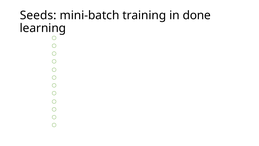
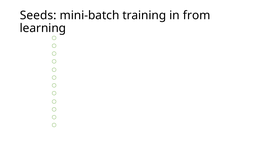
done: done -> from (197, 15)
